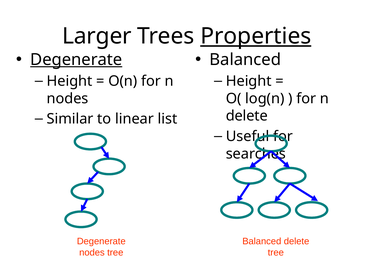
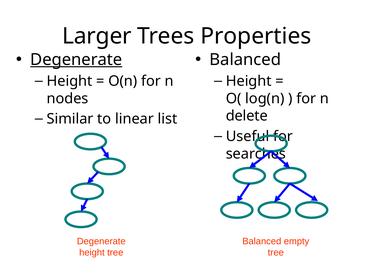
Properties underline: present -> none (256, 36)
Balanced delete: delete -> empty (297, 242)
nodes: nodes -> height (92, 253)
